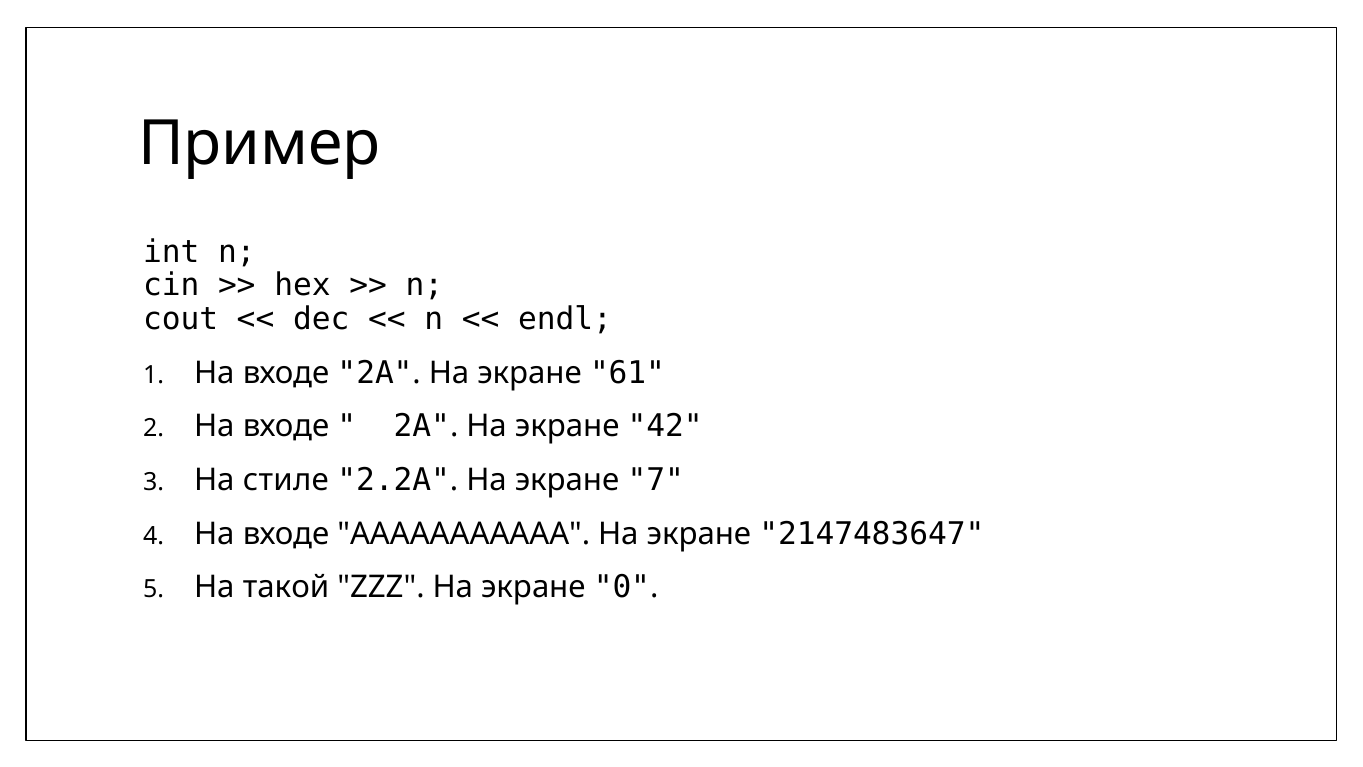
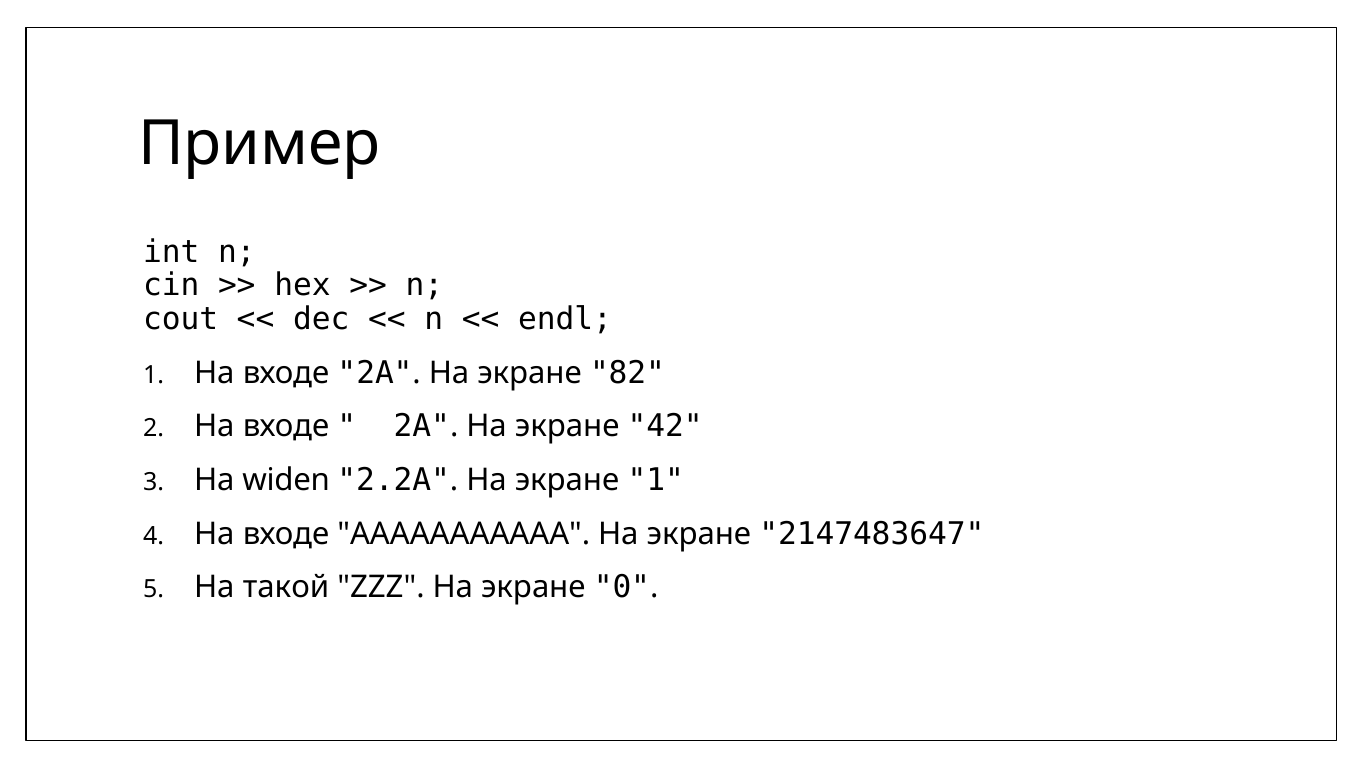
61: 61 -> 82 (628, 373)
стиле: стиле -> widen (286, 480)
экране 7: 7 -> 1 (656, 480)
